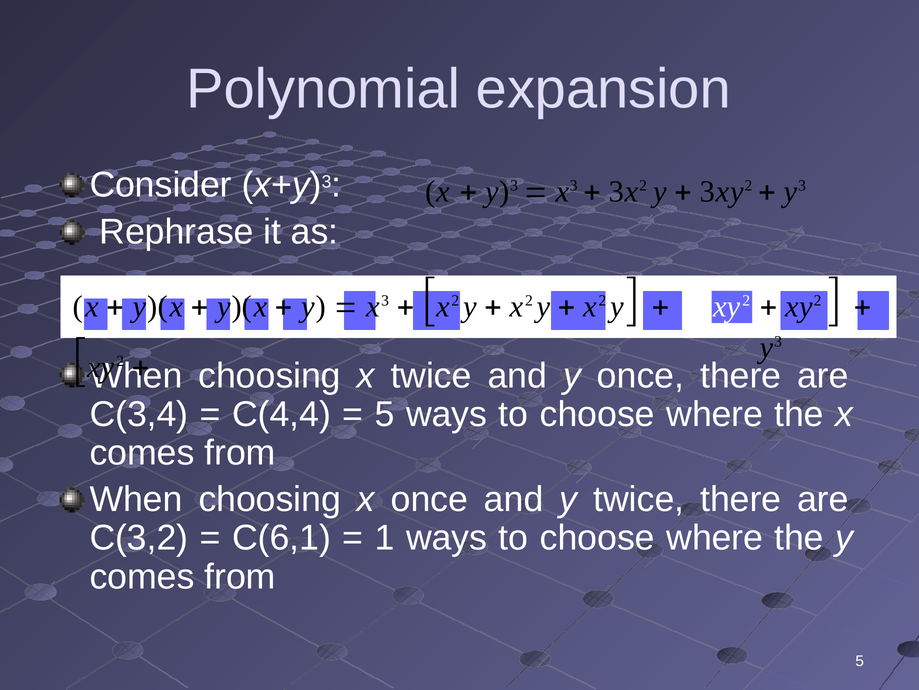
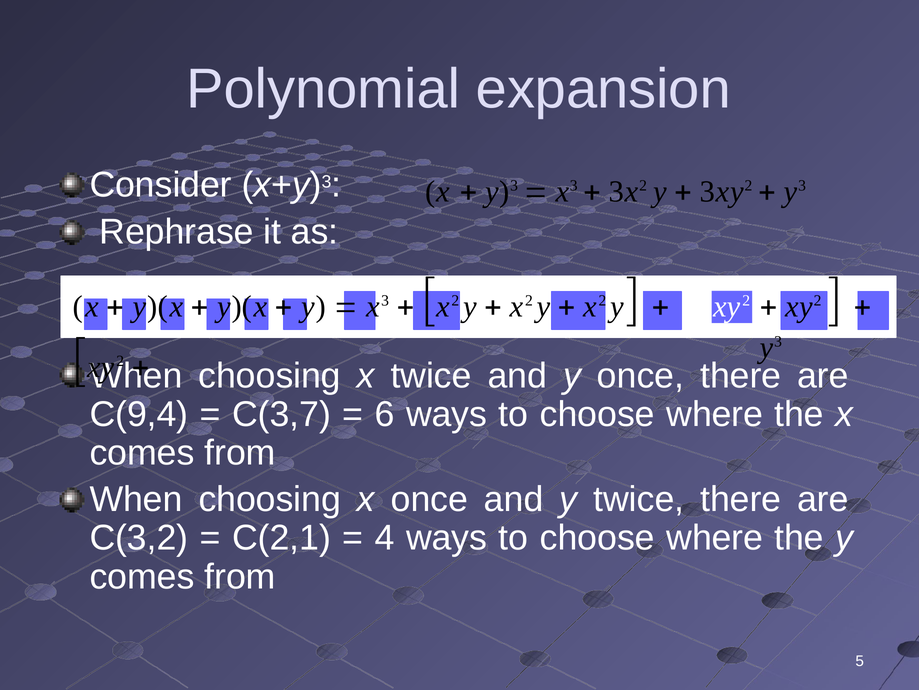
C(3,4: C(3,4 -> C(9,4 (139, 414)
C(4,4: C(4,4 -> C(3,7 (282, 414)
5: 5 -> 6 (385, 414)
C(6,1: C(6,1 -> C(2,1 (282, 537)
1: 1 -> 4 (385, 537)
